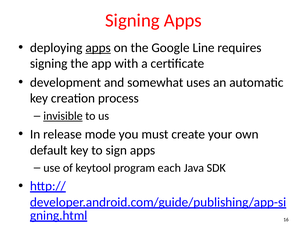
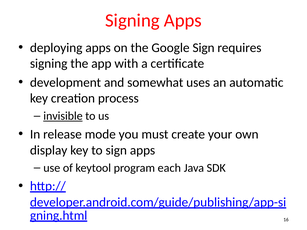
apps underline: present -> none (98, 48)
Google Line: Line -> Sign (204, 48)
default: default -> display (49, 150)
